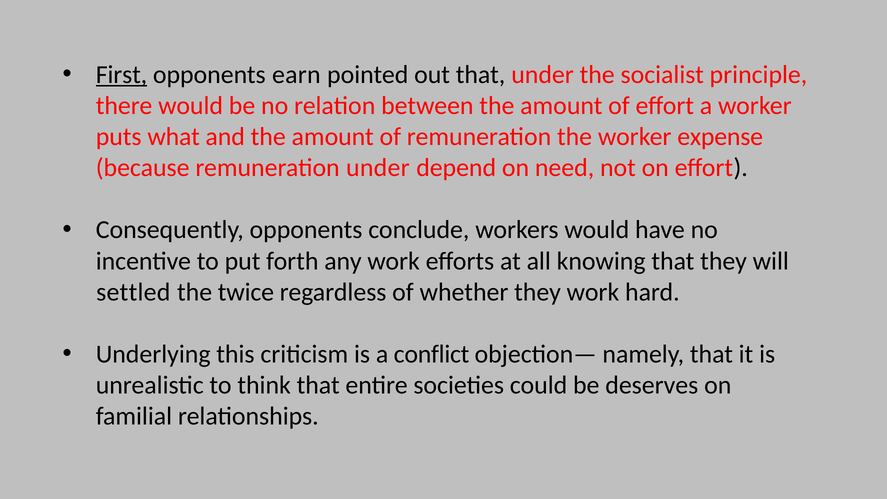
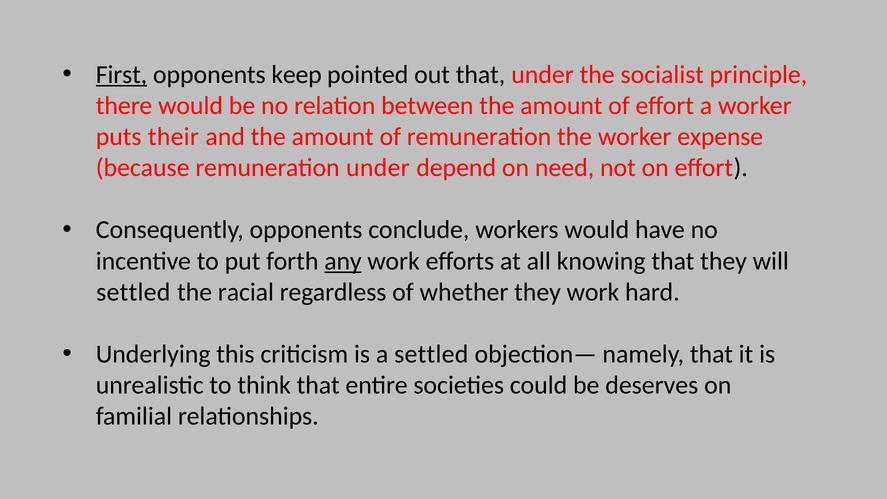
earn: earn -> keep (297, 75)
what: what -> their (173, 137)
any underline: none -> present (343, 261)
twice: twice -> racial (246, 292)
a conflict: conflict -> settled (431, 354)
